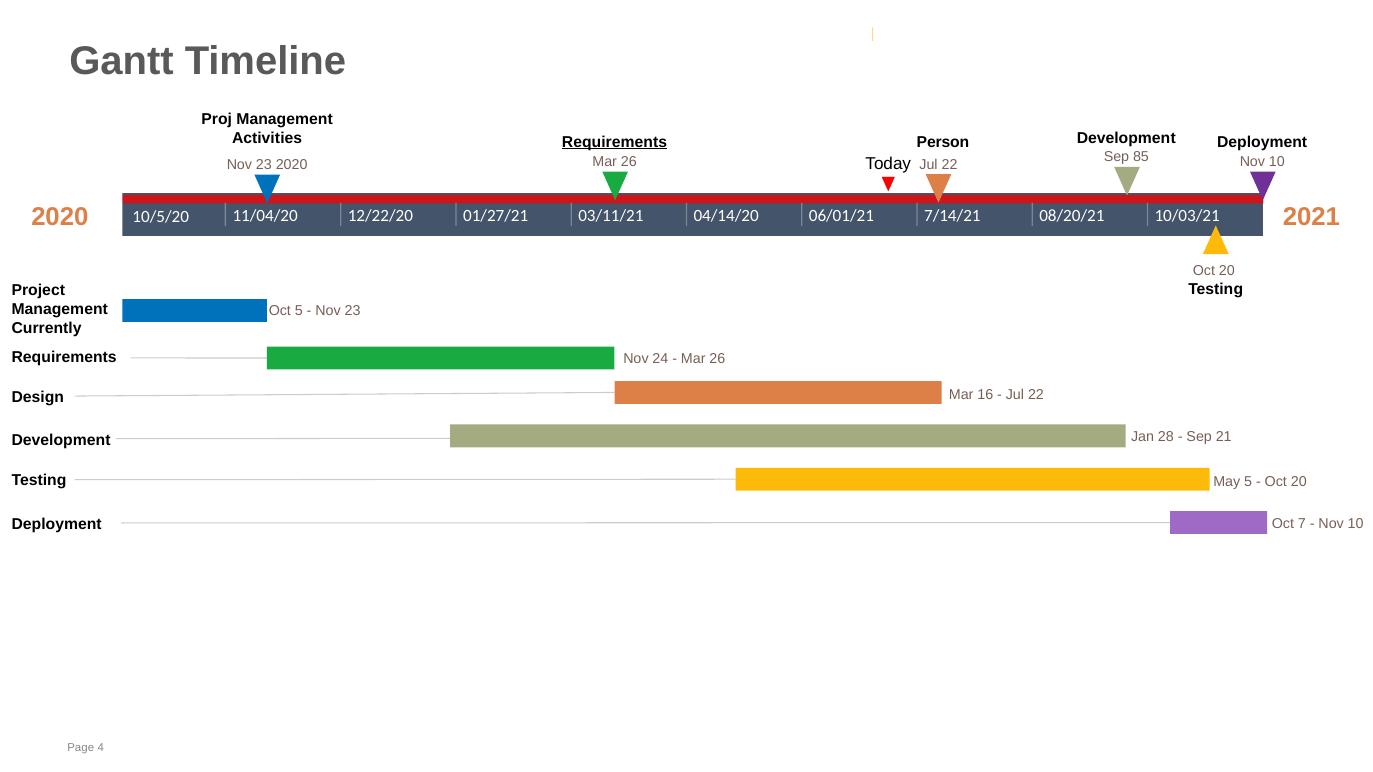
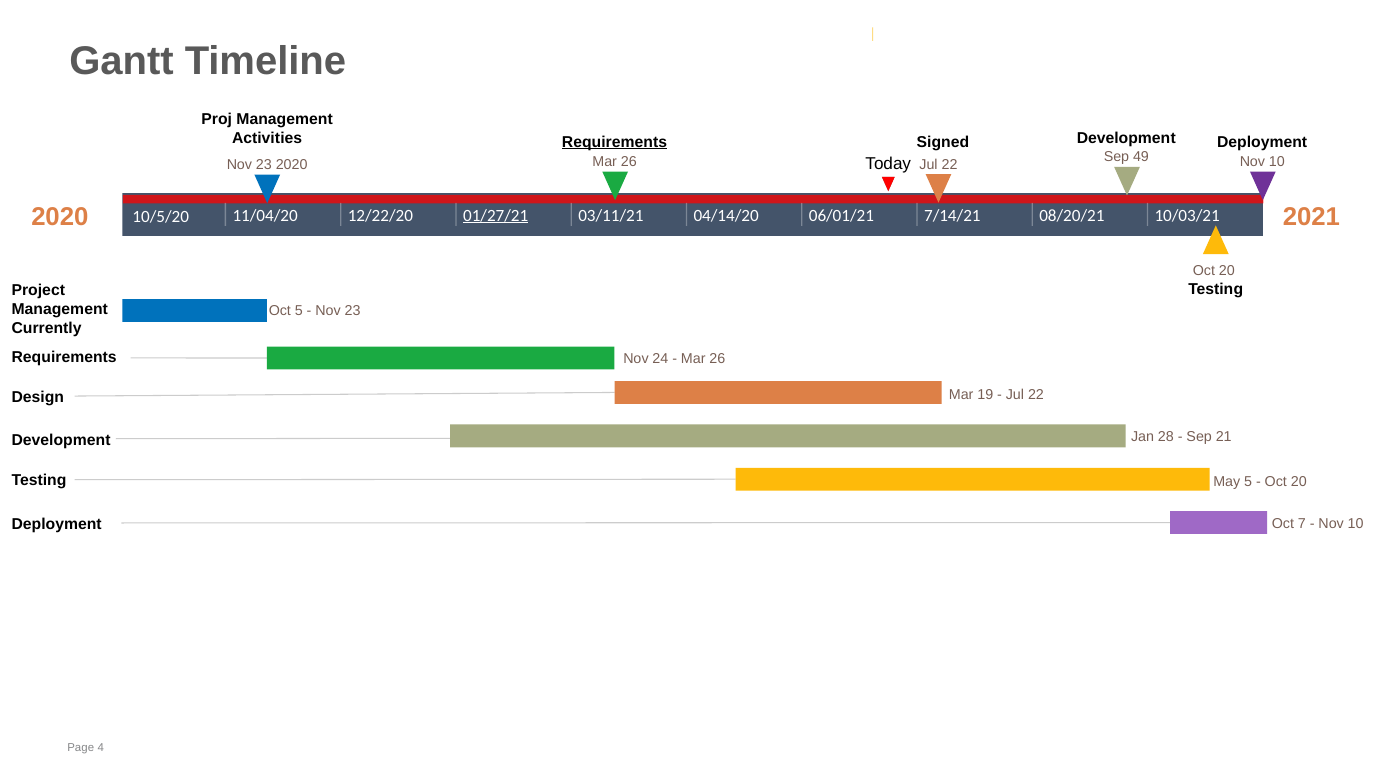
Person: Person -> Signed (943, 142)
85: 85 -> 49 (1141, 157)
01/27/21 underline: none -> present (496, 216)
16: 16 -> 19 (985, 395)
